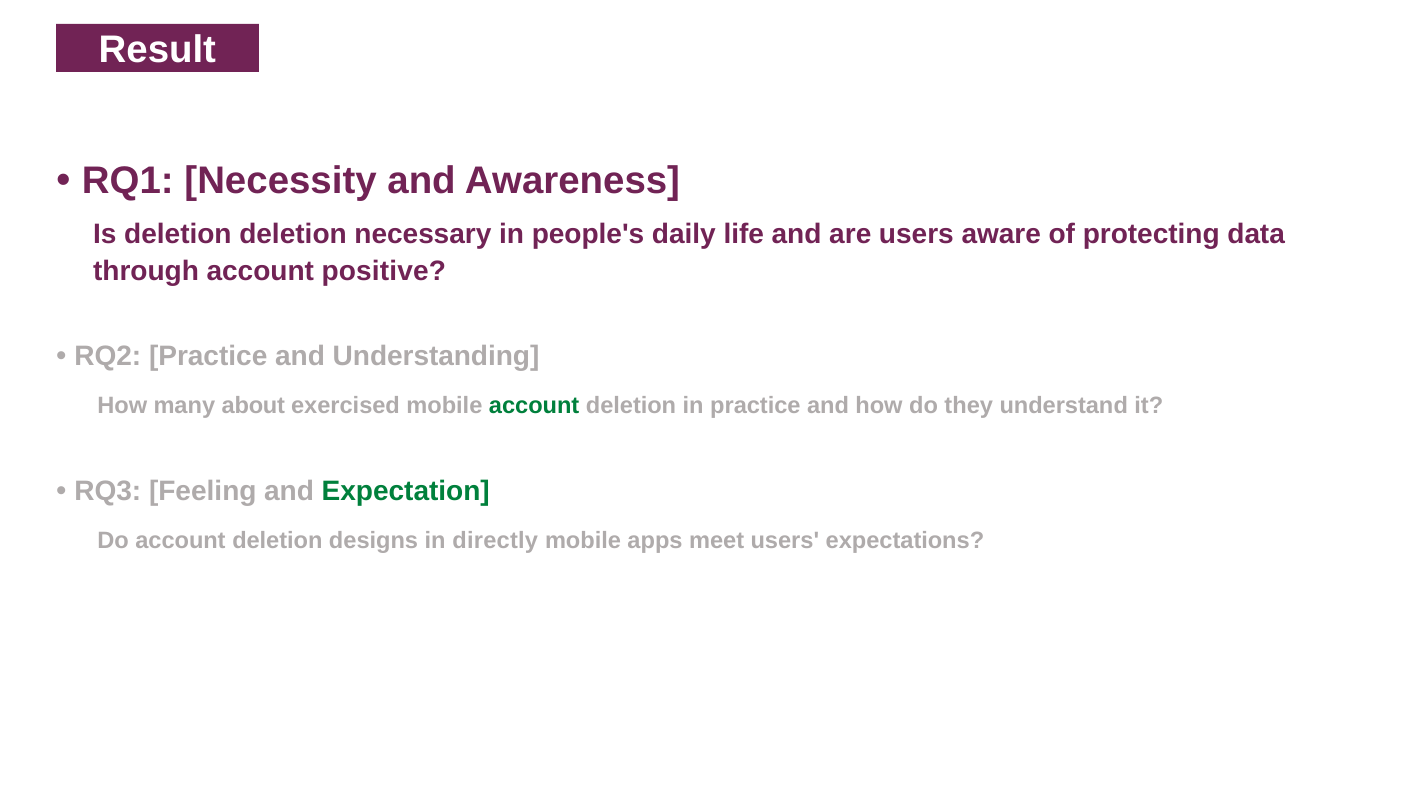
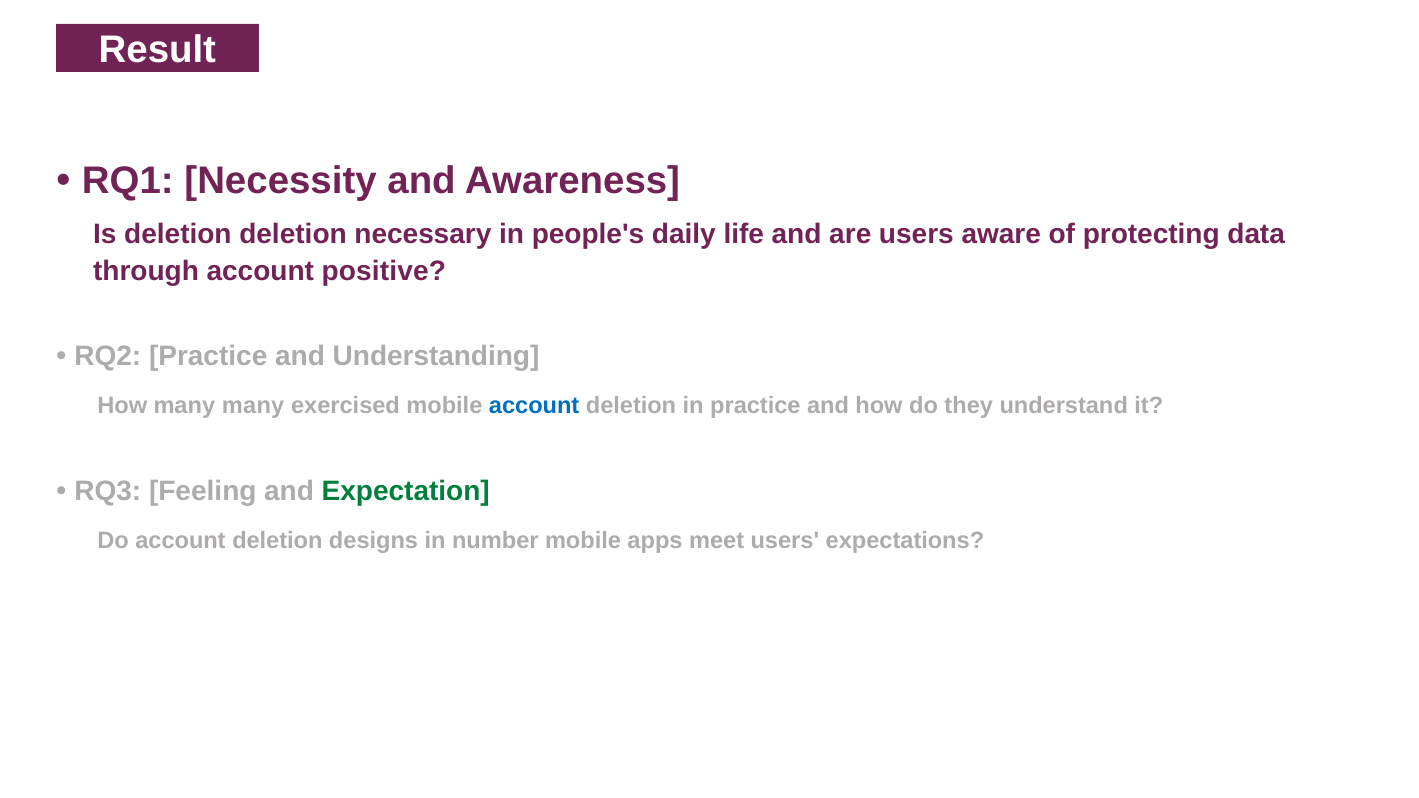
many about: about -> many (253, 406)
account colour: green -> blue (534, 406)
directly: directly -> number (495, 541)
